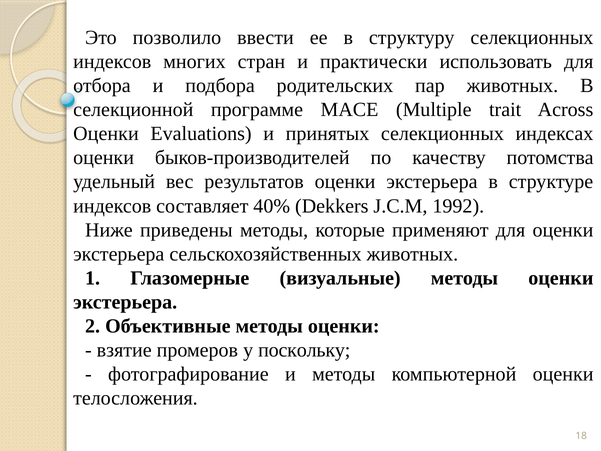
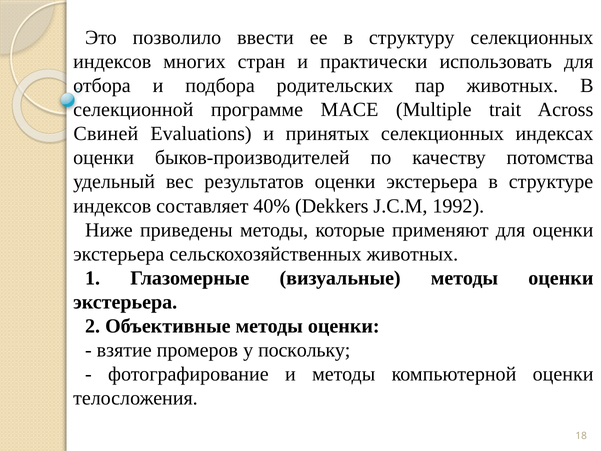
Оценки: Оценки -> Свиней (106, 134)
